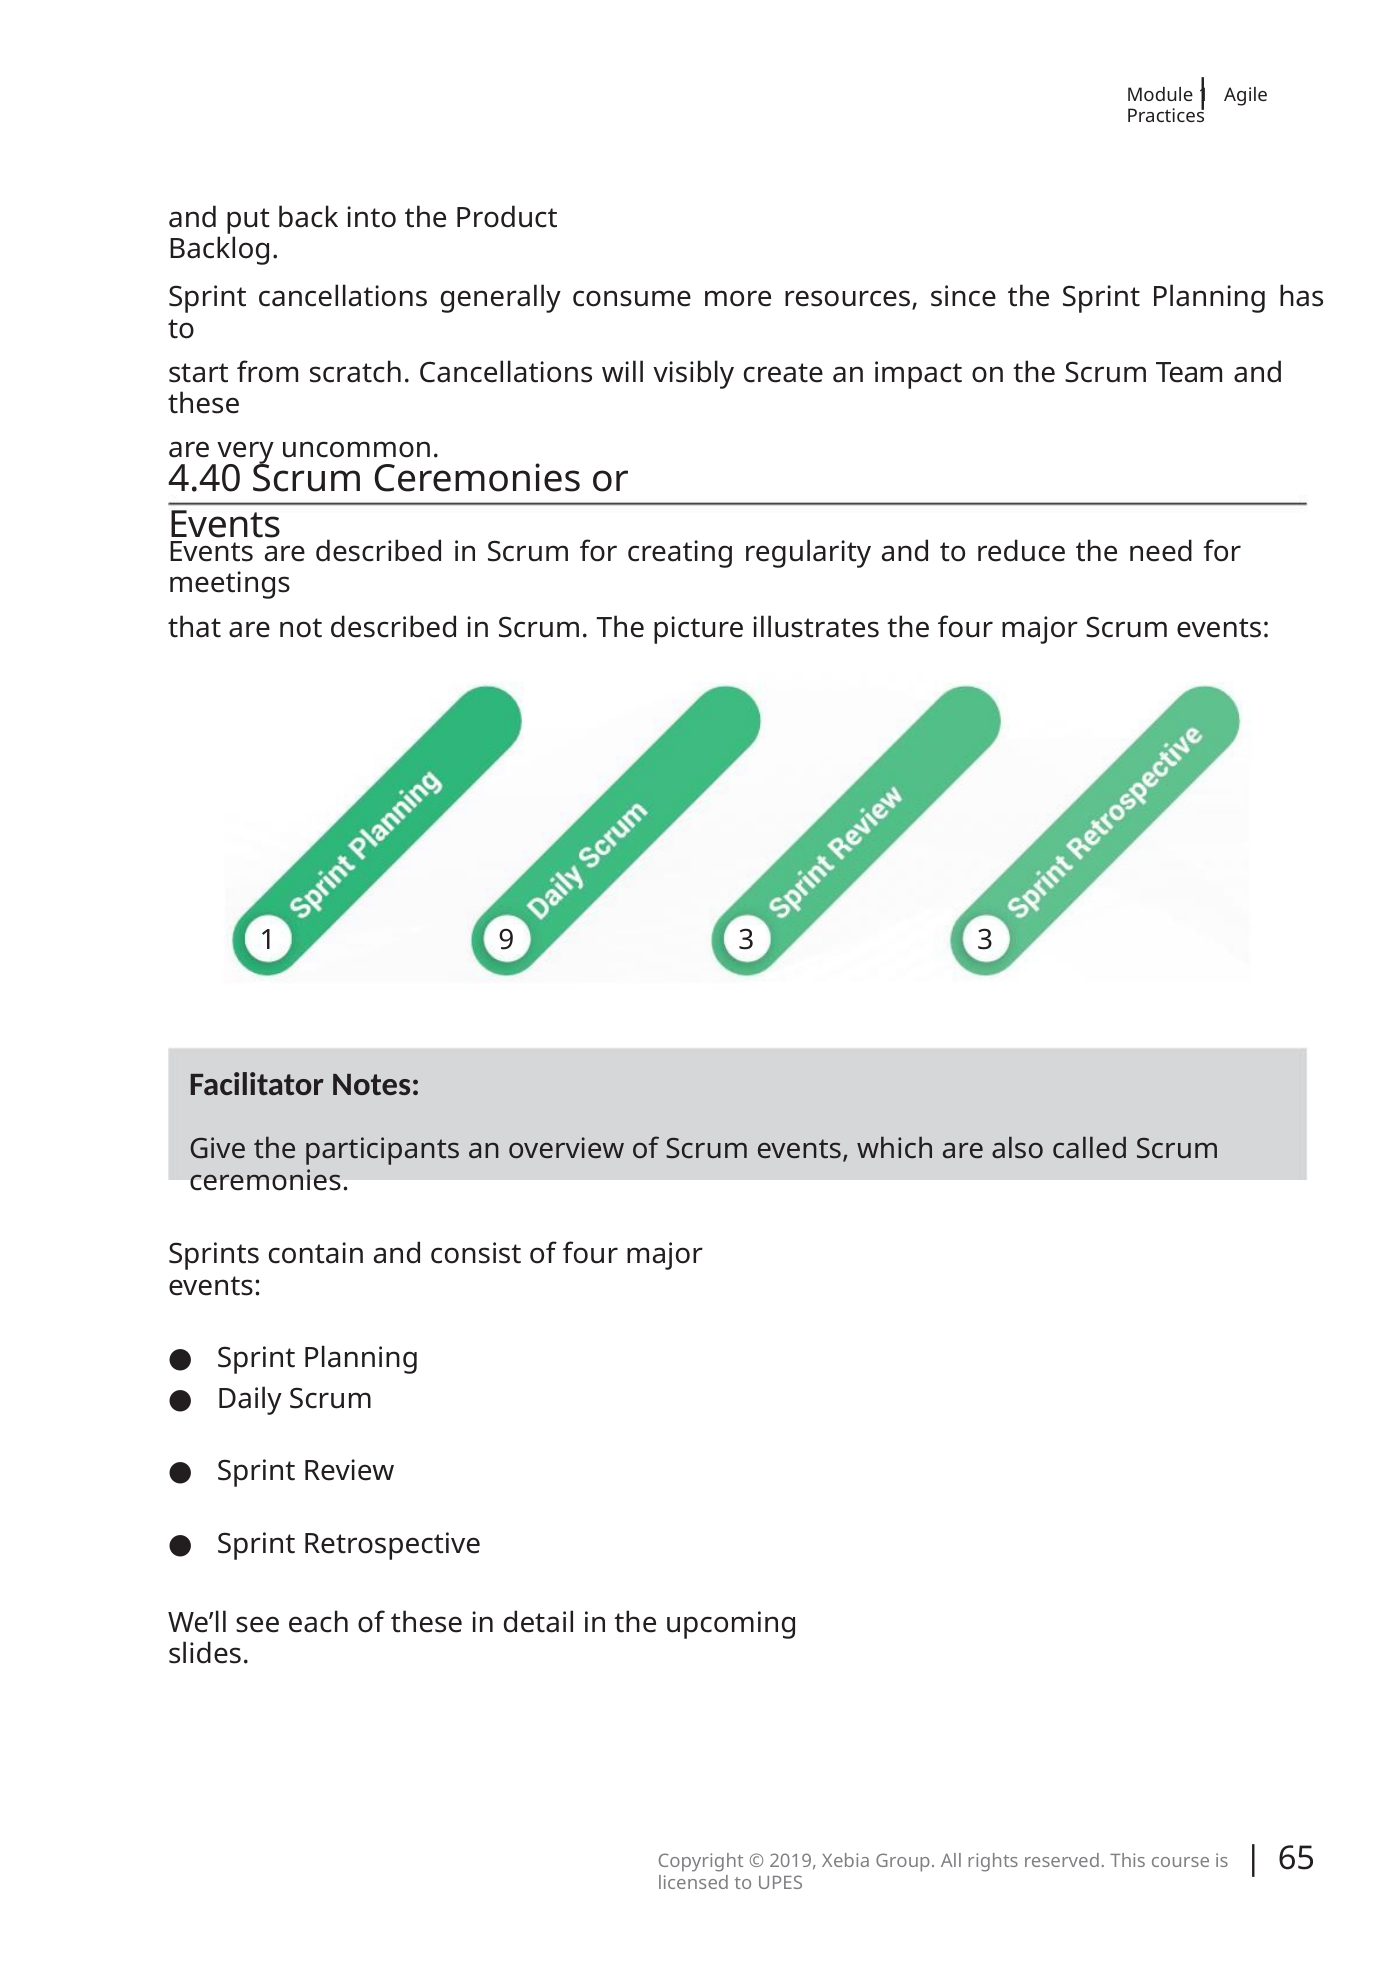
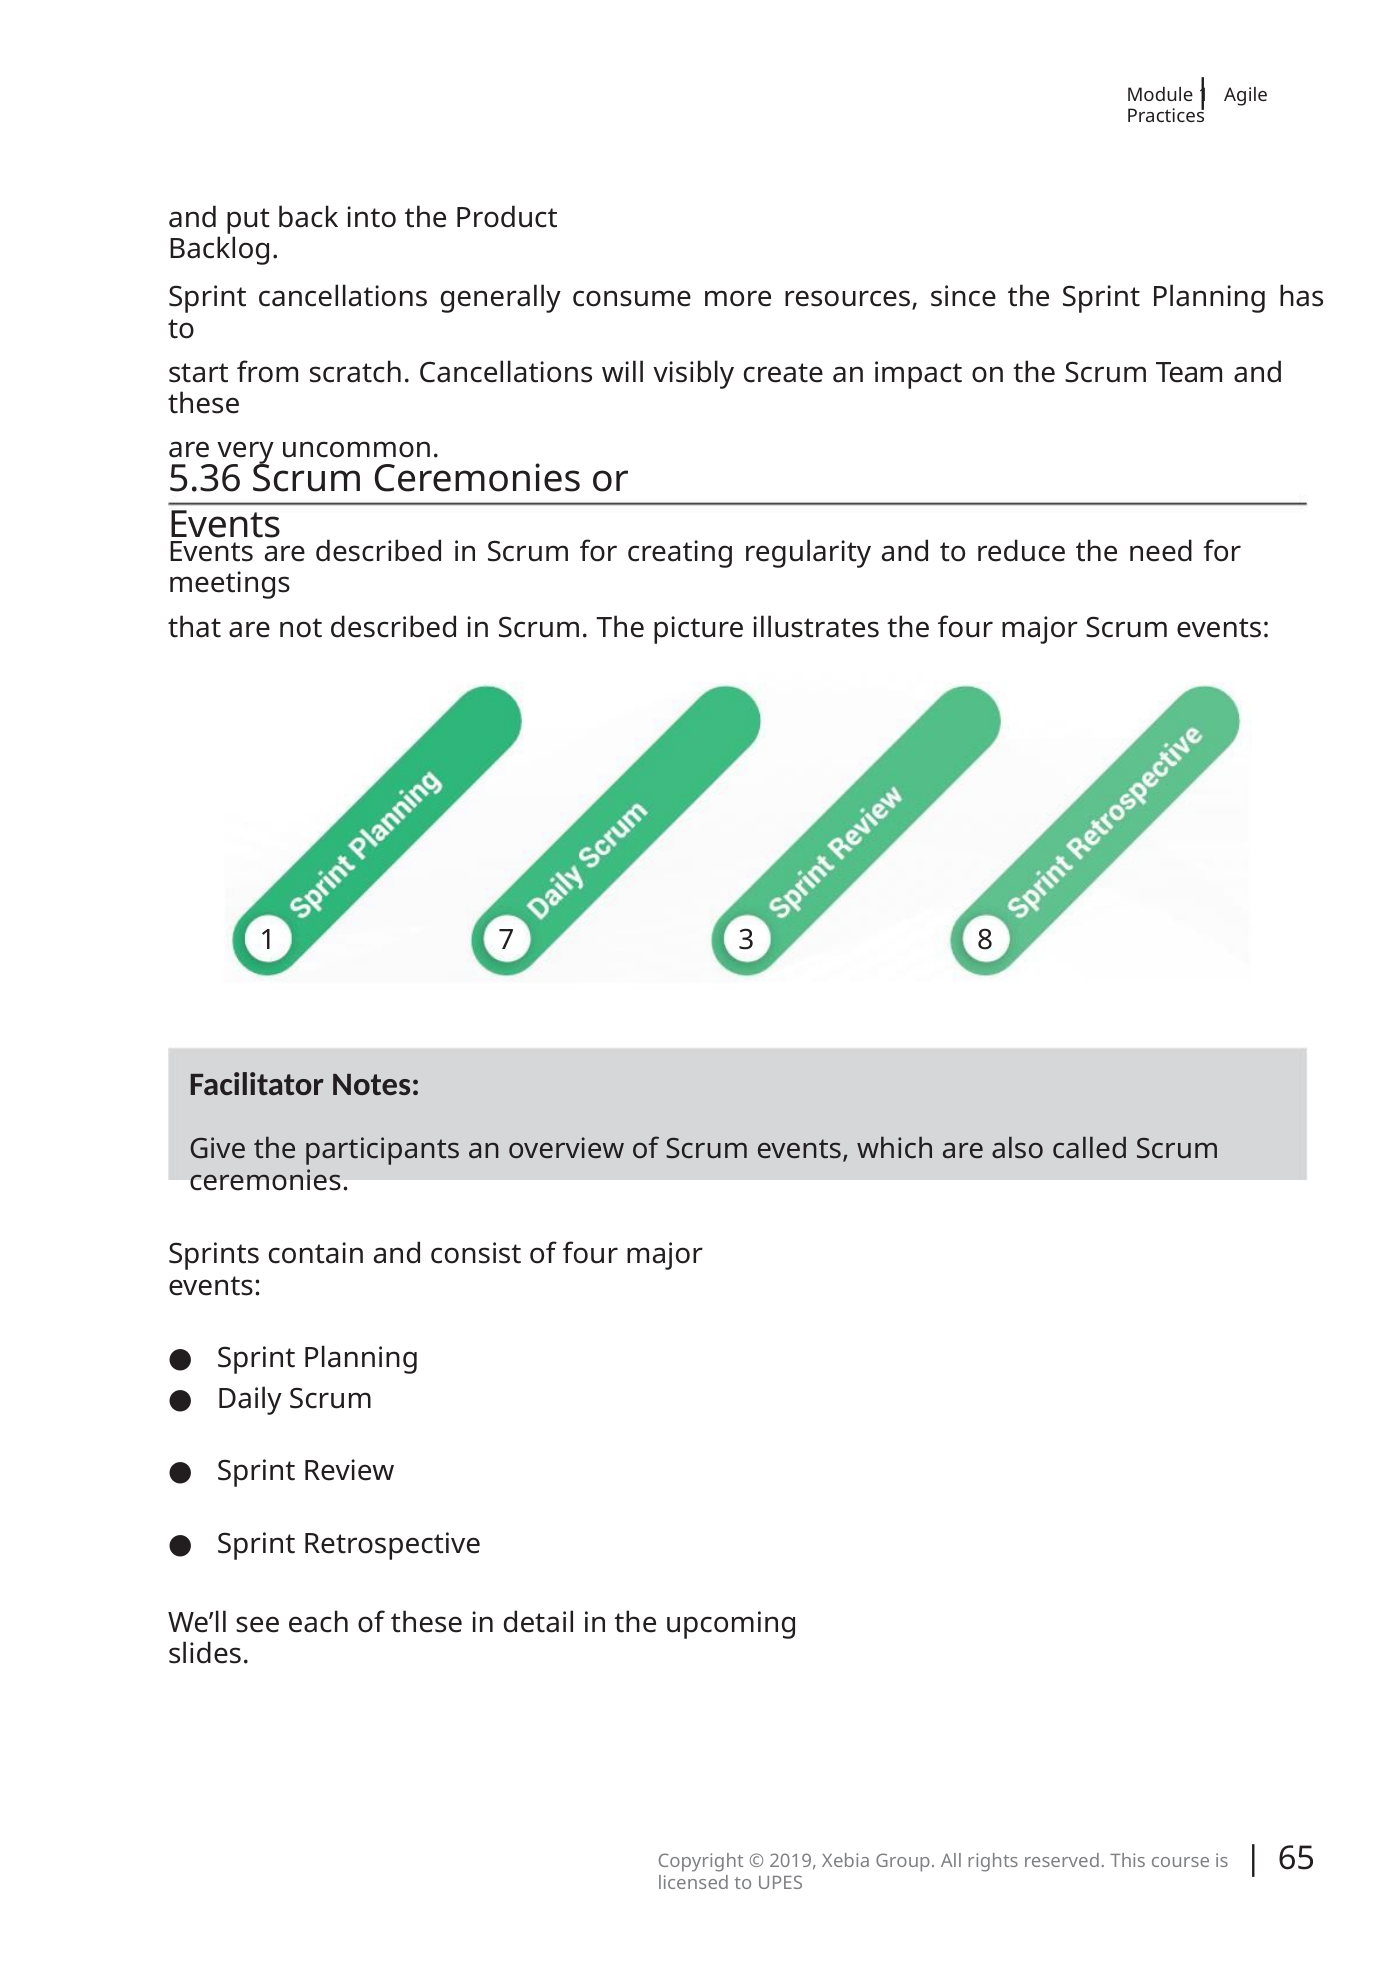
4.40: 4.40 -> 5.36 (205, 479)
9: 9 -> 7 (506, 940)
3 3: 3 -> 8 (985, 940)
